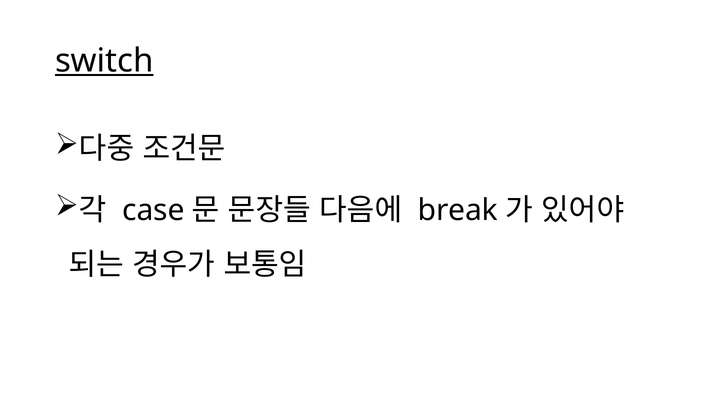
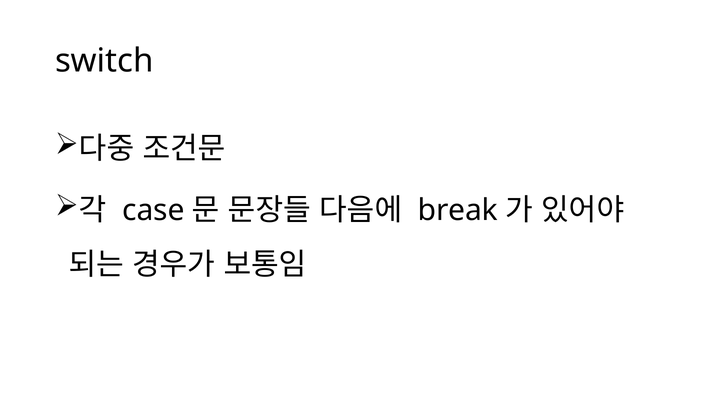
switch underline: present -> none (104, 61)
